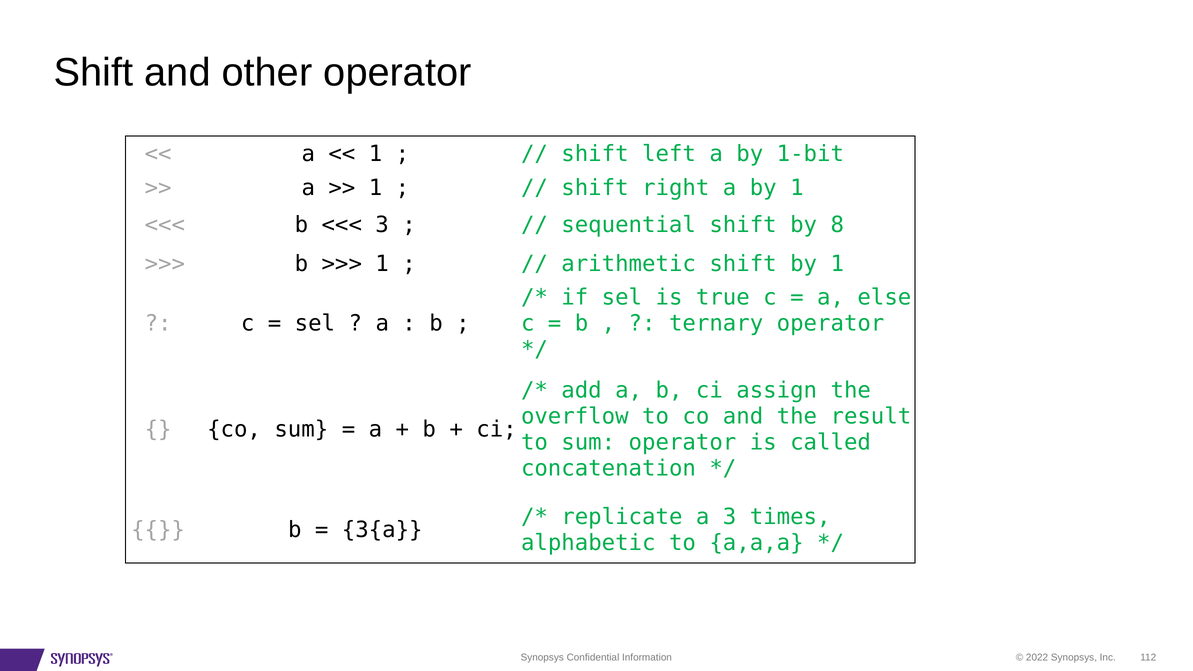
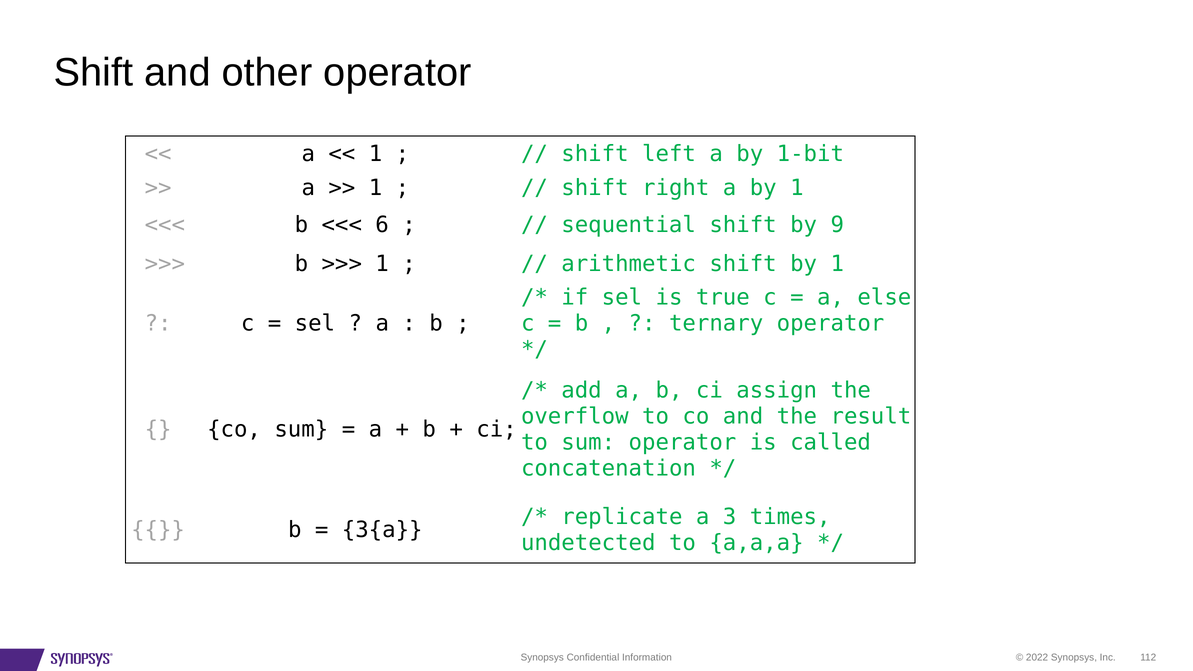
3: 3 -> 6 (382, 225)
8: 8 -> 9 (837, 225)
alphabetic: alphabetic -> undetected (588, 543)
